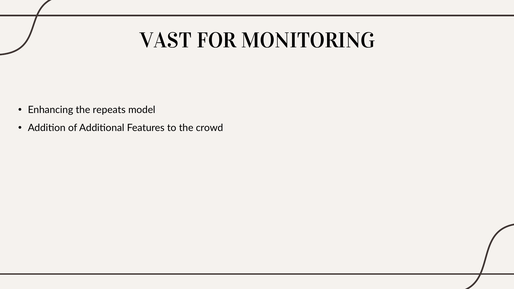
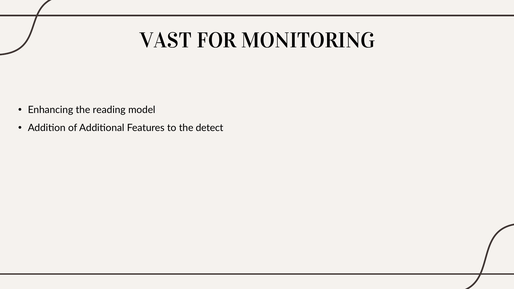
repeats: repeats -> reading (109, 110)
crowd: crowd -> detect (210, 128)
